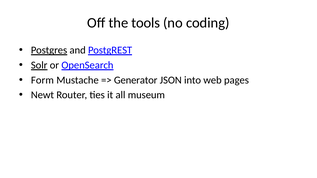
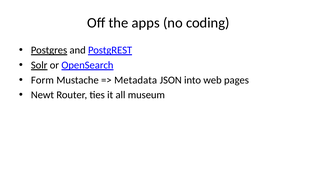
tools: tools -> apps (146, 23)
Generator: Generator -> Metadata (136, 80)
